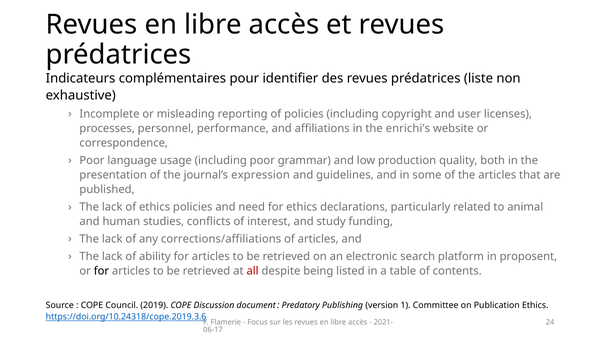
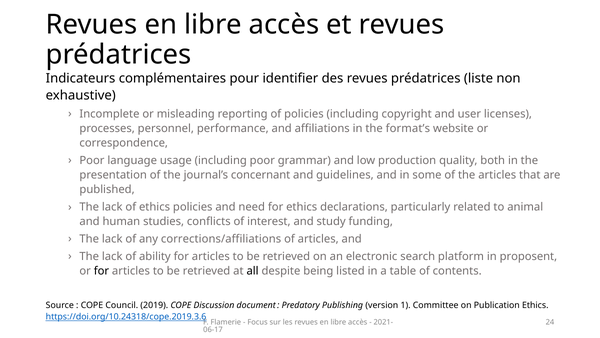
enrichi’s: enrichi’s -> format’s (408, 128)
expression: expression -> concernant (261, 175)
all colour: red -> black (253, 270)
